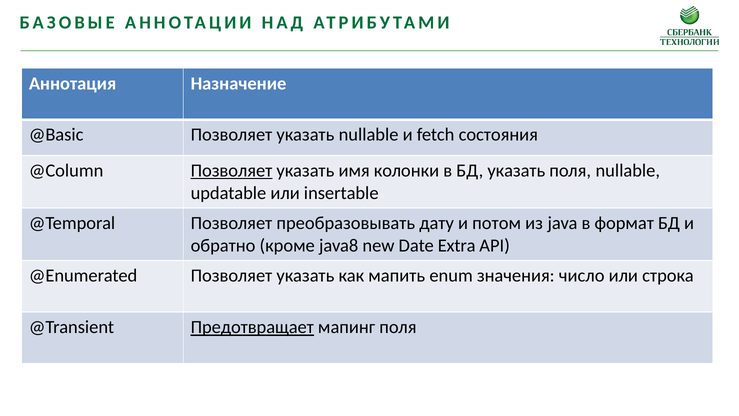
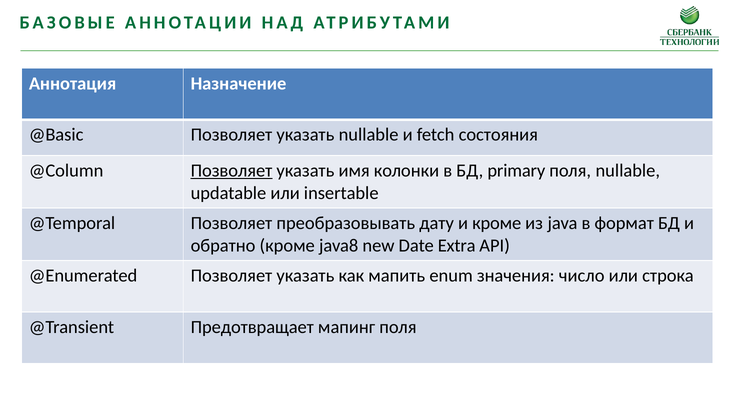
БД указать: указать -> primary (516, 171)
и потом: потом -> кроме (497, 223)
Предотвращает underline: present -> none (252, 327)
